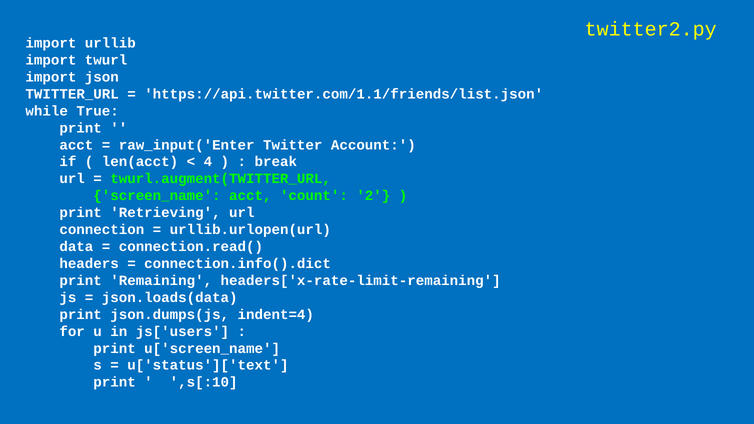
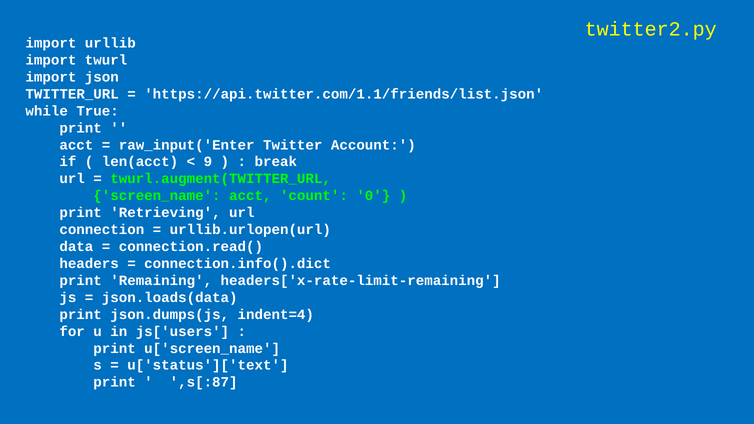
4: 4 -> 9 (208, 162)
2: 2 -> 0 (373, 196)
,s[:10: ,s[:10 -> ,s[:87 (204, 382)
